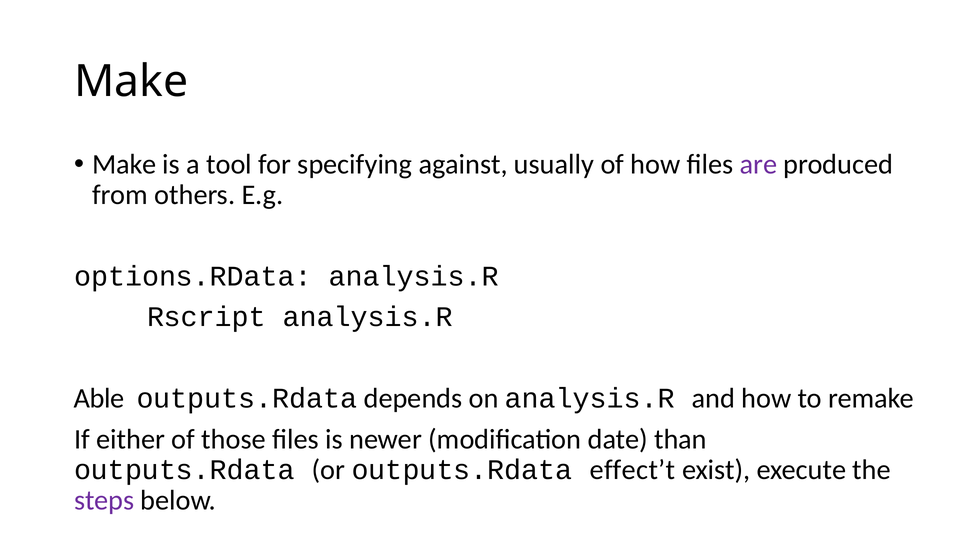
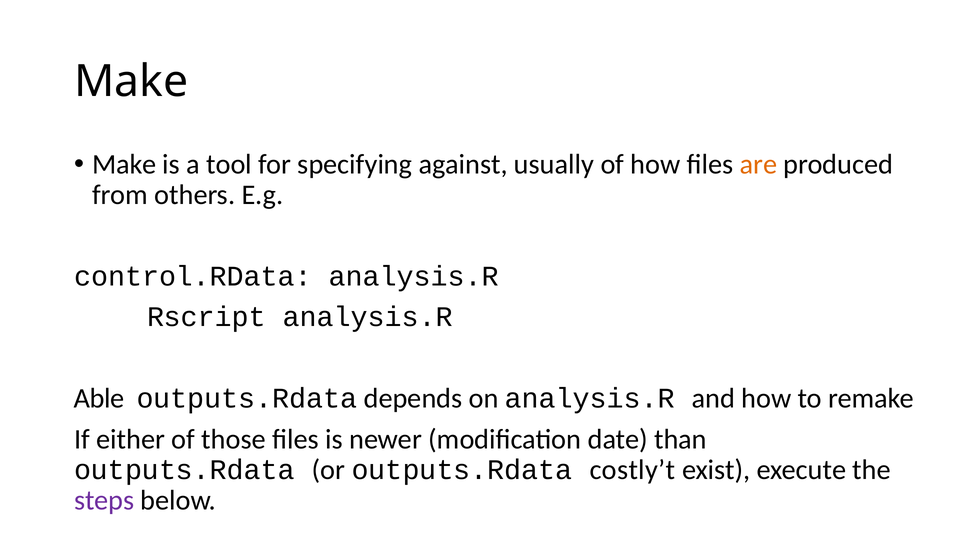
are colour: purple -> orange (758, 164)
options.RData: options.RData -> control.RData (193, 276)
effect’t: effect’t -> costly’t (632, 470)
